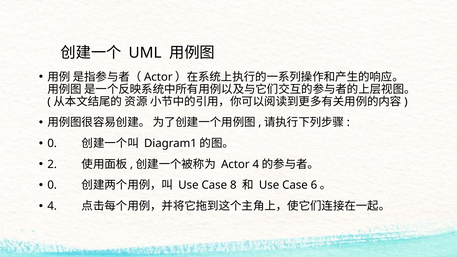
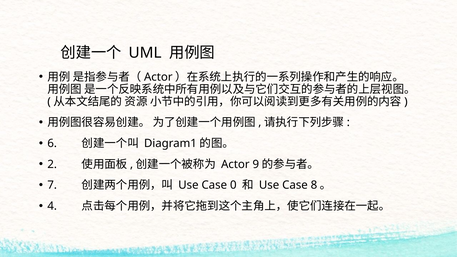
0: 0 -> 6 (52, 143)
Actor 4: 4 -> 9 (256, 164)
0: 0 -> 7 (52, 185)
8: 8 -> 0 (233, 185)
6: 6 -> 8 (314, 185)
